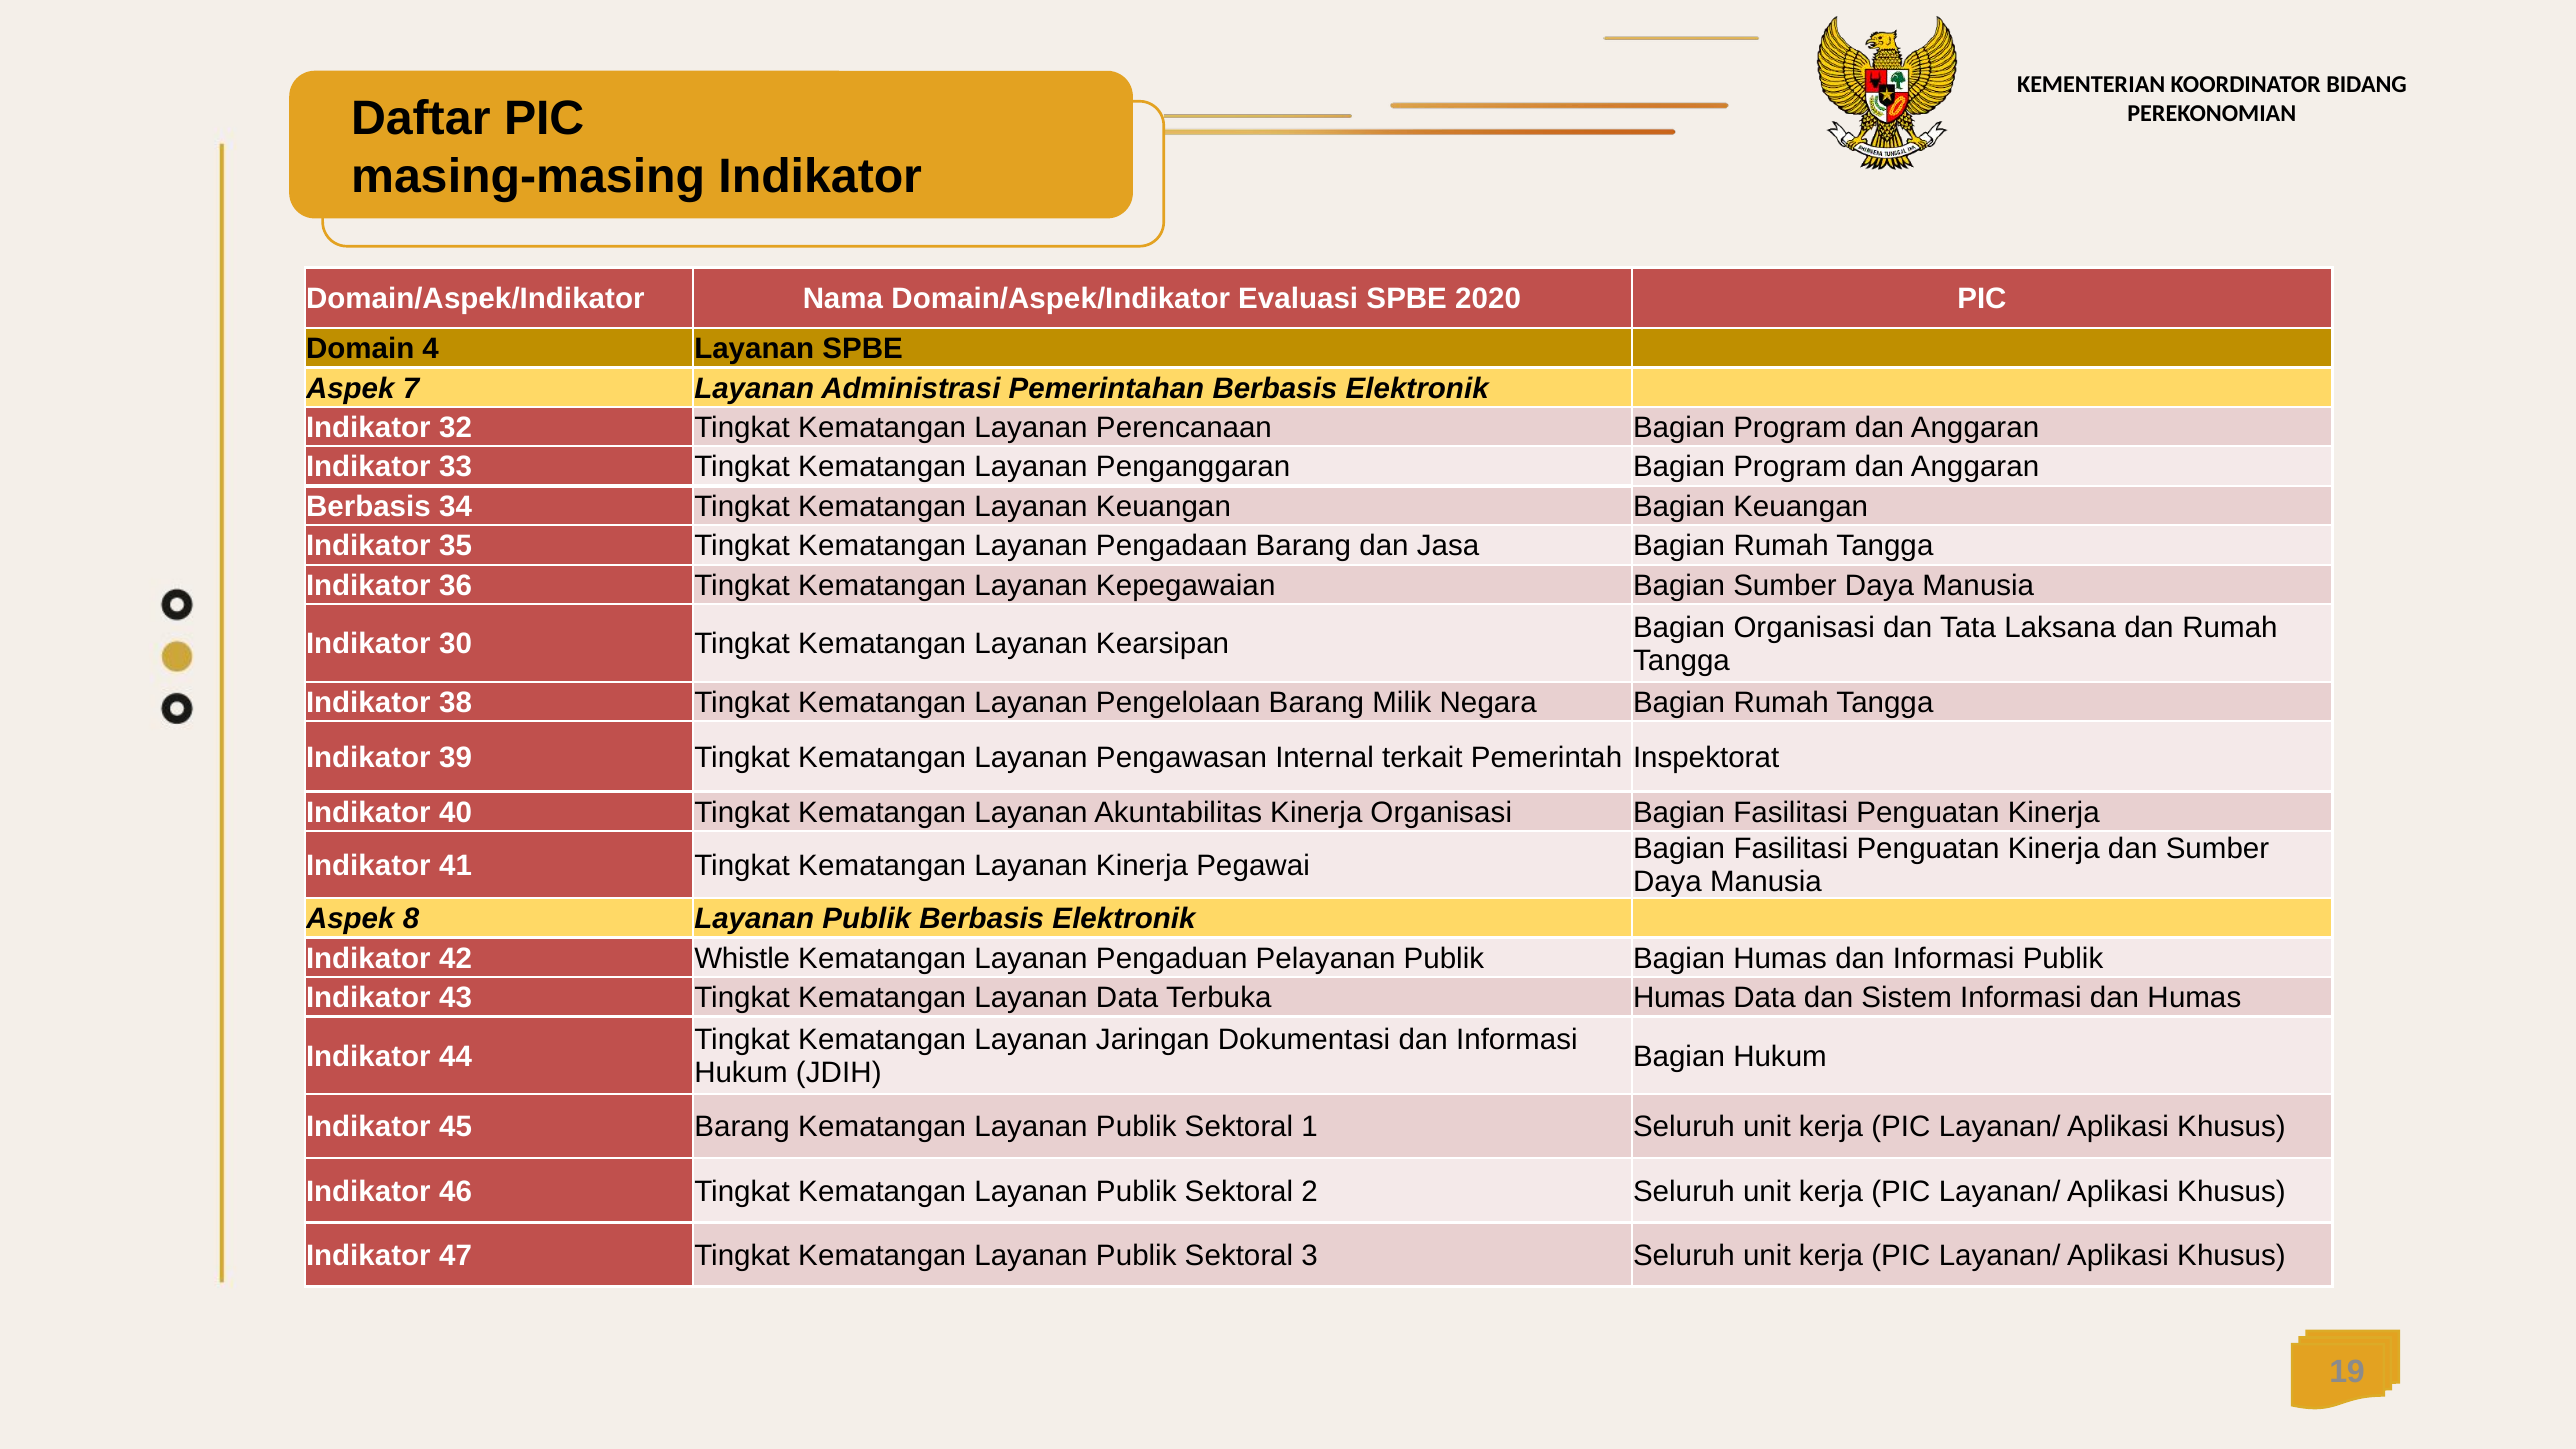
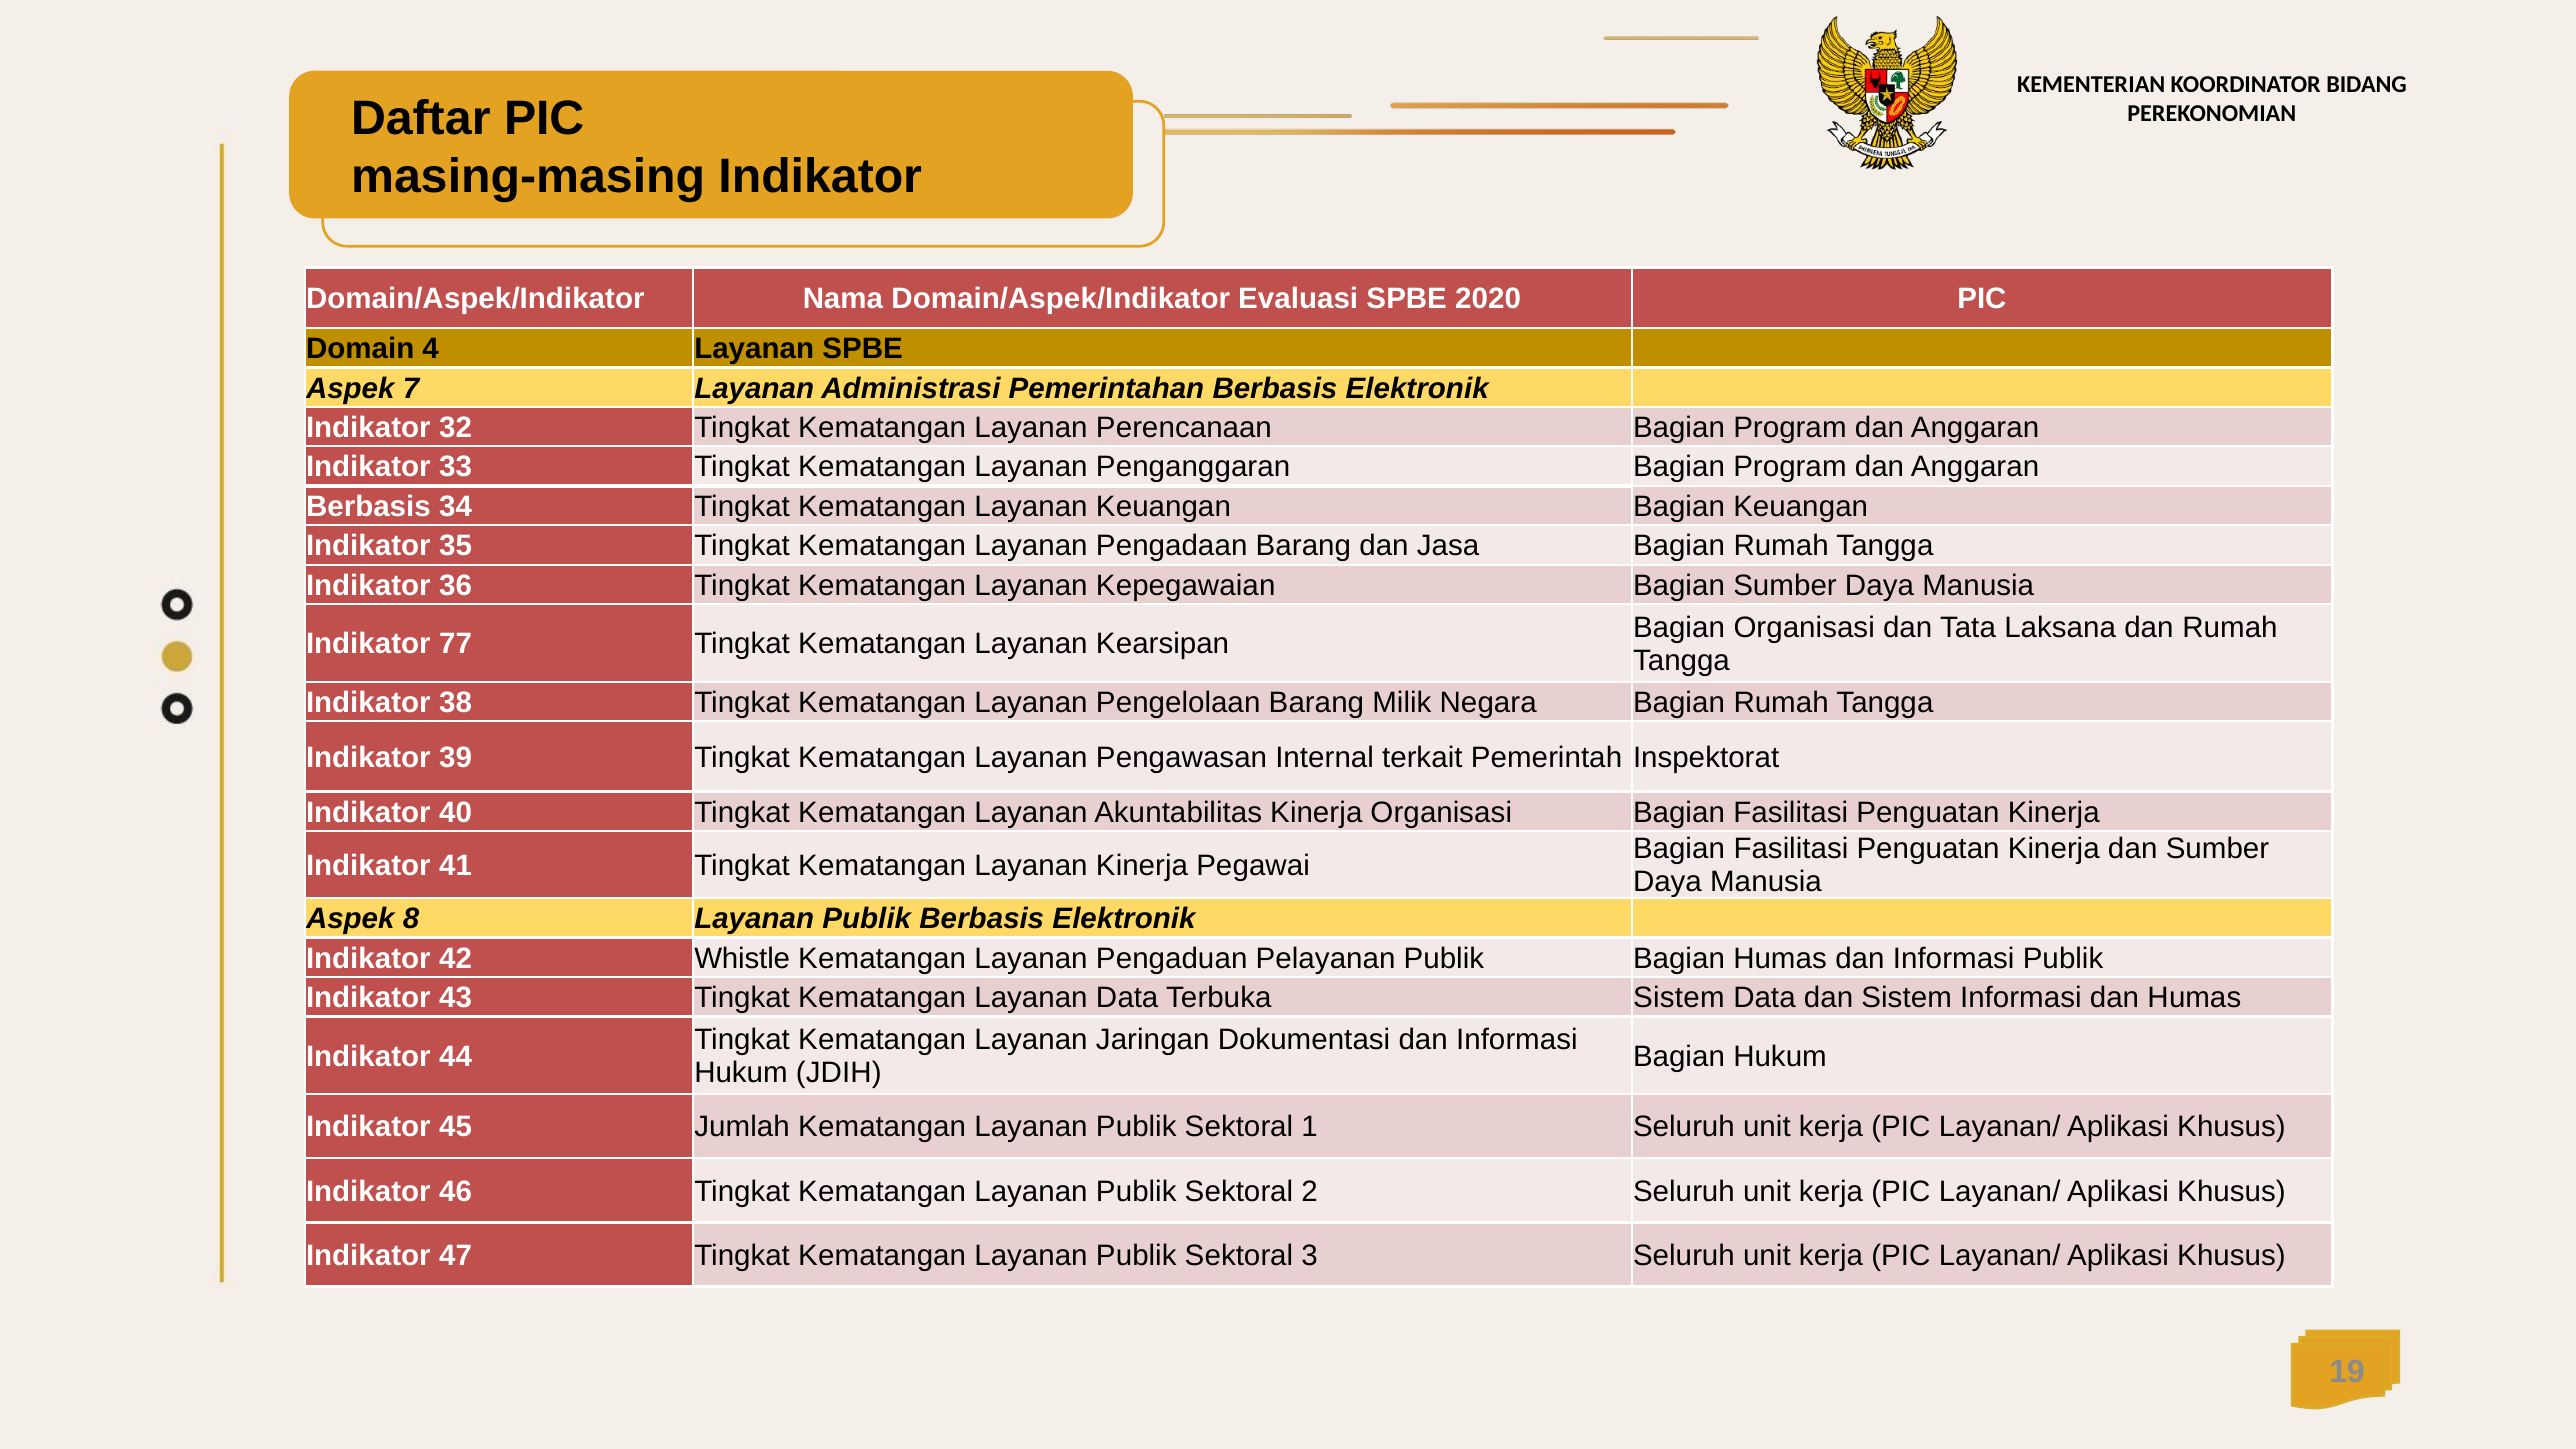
30: 30 -> 77 (456, 644)
Terbuka Humas: Humas -> Sistem (1679, 998)
45 Barang: Barang -> Jumlah (742, 1127)
